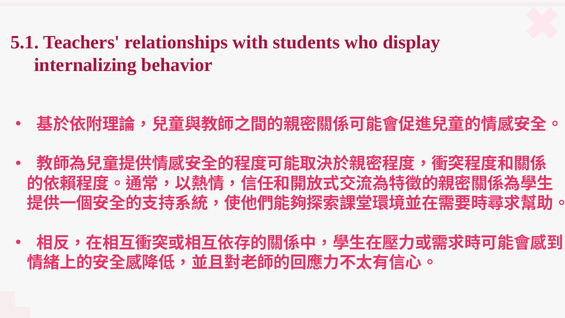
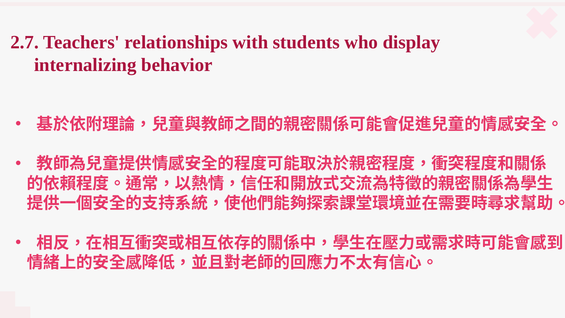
5.1: 5.1 -> 2.7 (25, 42)
